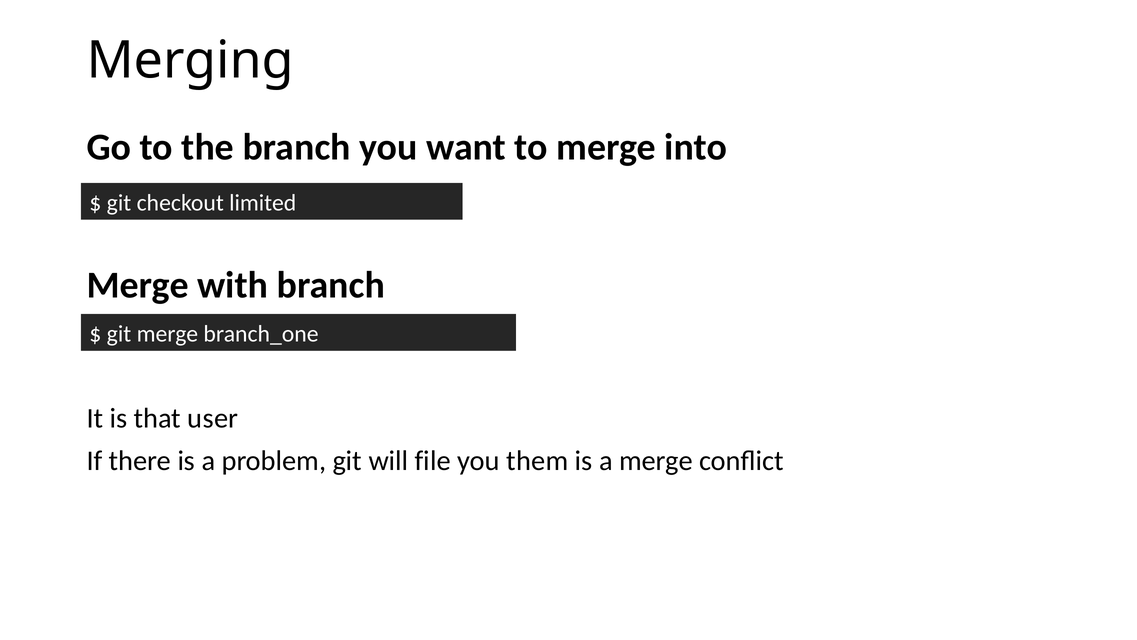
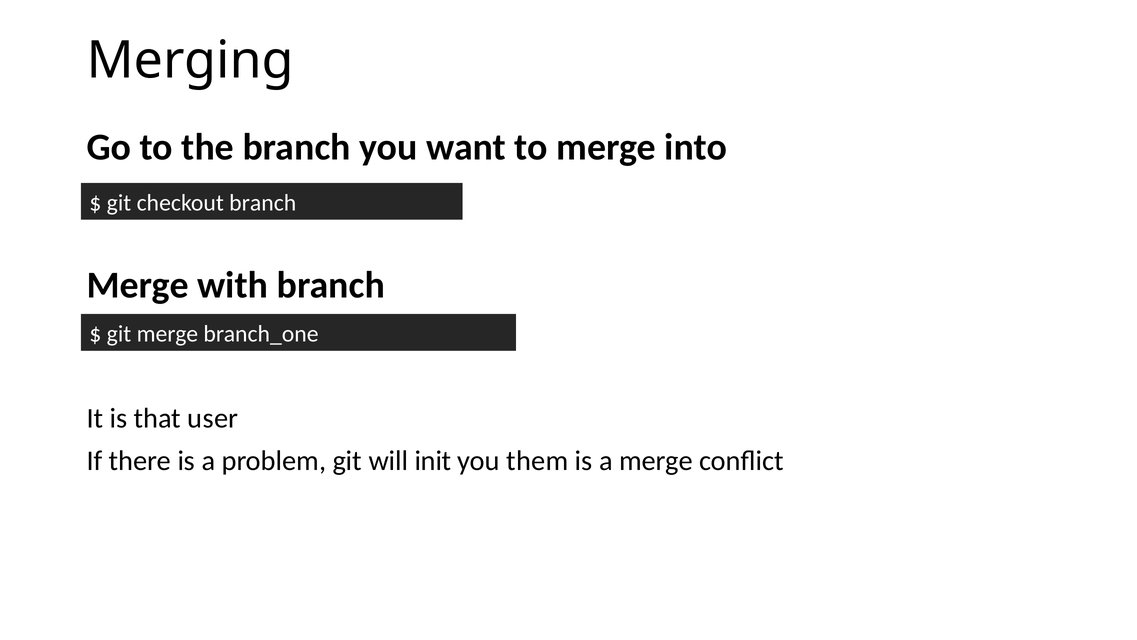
checkout limited: limited -> branch (263, 203)
file: file -> init (433, 460)
